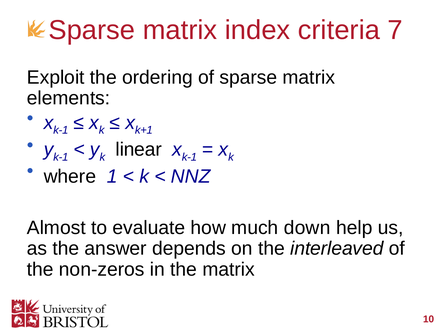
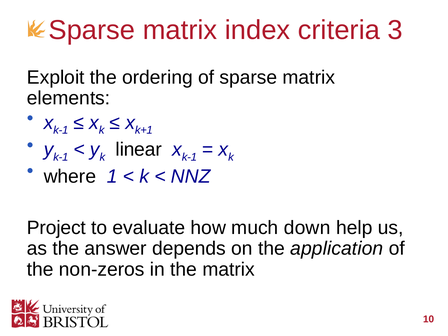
7: 7 -> 3 (395, 30)
Almost: Almost -> Project (56, 228)
interleaved: interleaved -> application (337, 249)
